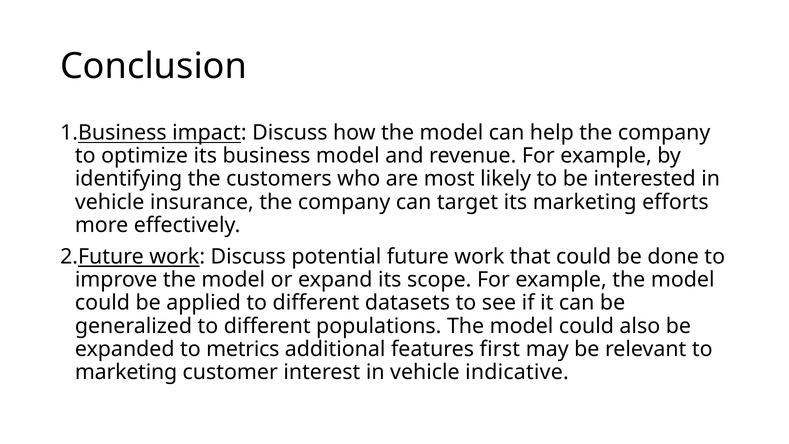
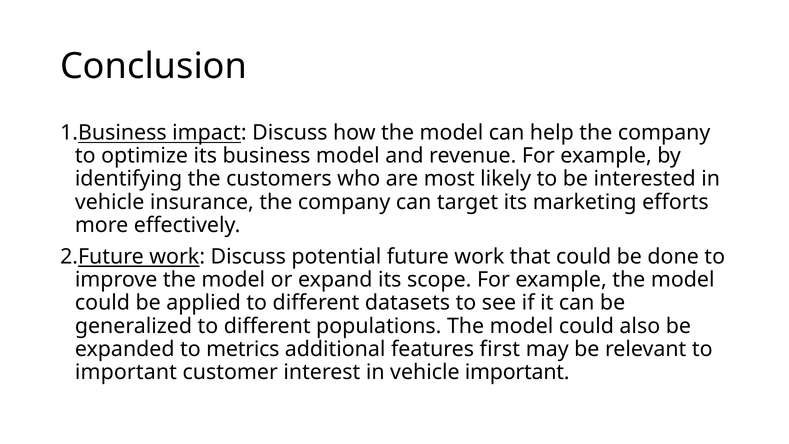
marketing: marketing -> important (126, 372)
vehicle indicative: indicative -> important (517, 372)
